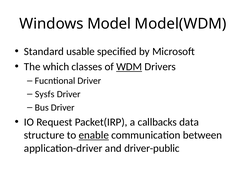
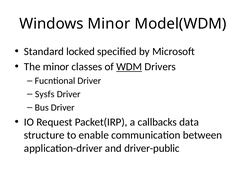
Windows Model: Model -> Minor (109, 24)
usable: usable -> locked (81, 52)
The which: which -> minor (56, 67)
enable underline: present -> none (94, 136)
